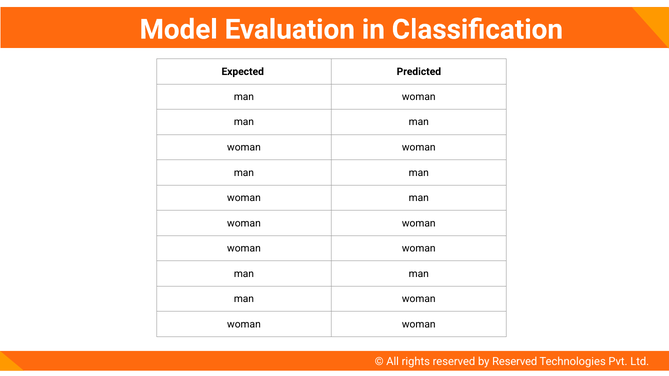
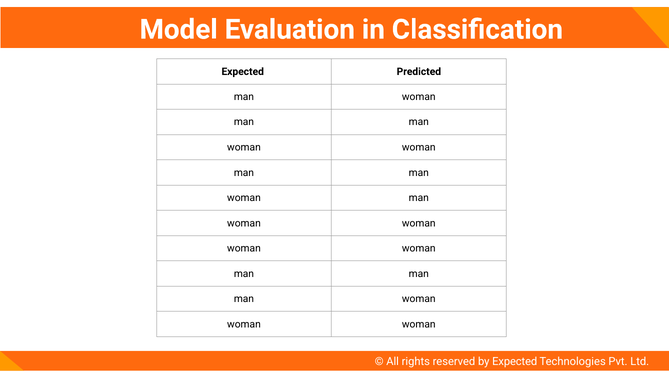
by Reserved: Reserved -> Expected (515, 362)
